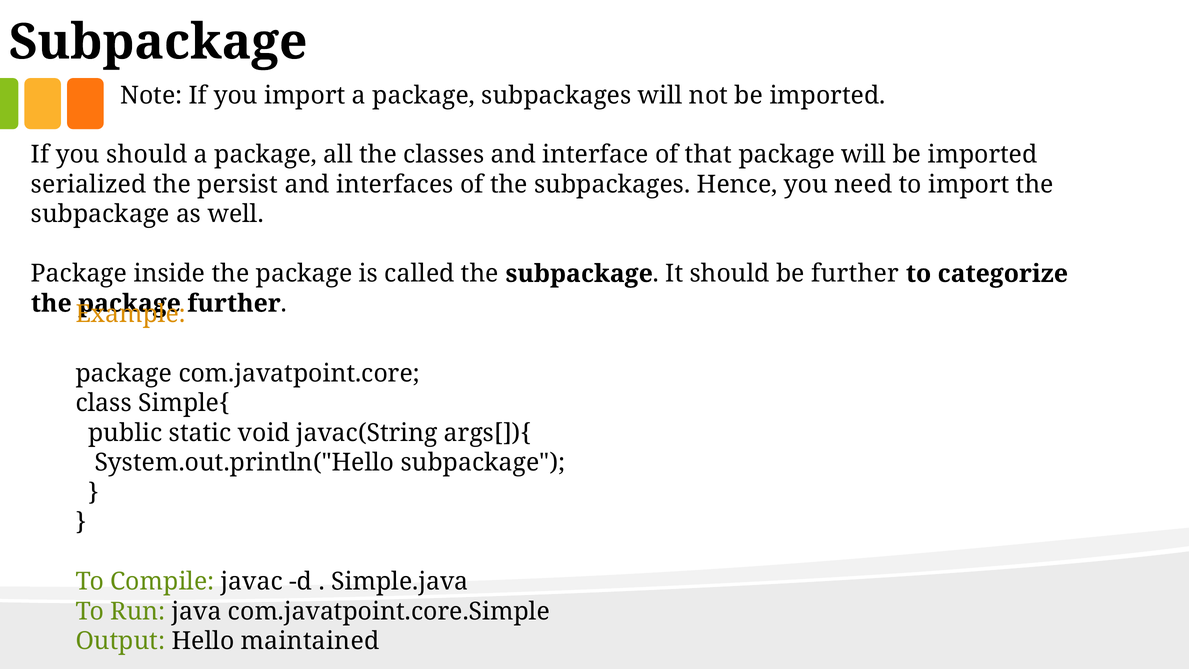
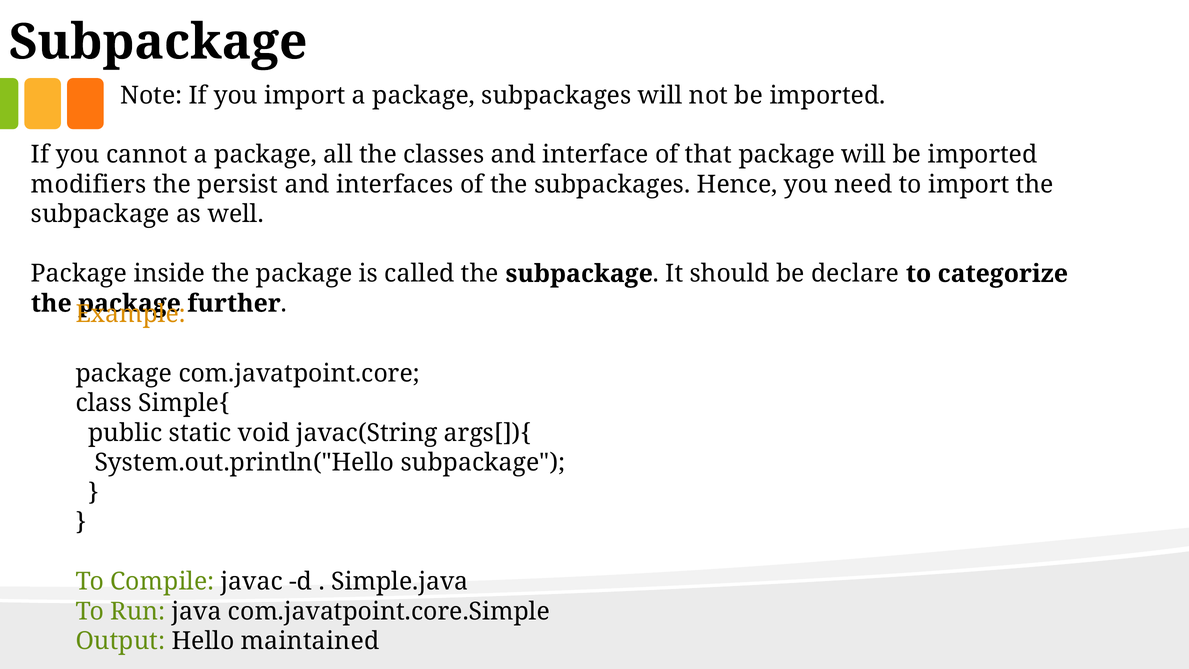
you should: should -> cannot (147, 155)
serialized: serialized -> modifiers (89, 185)
be further: further -> declare (855, 274)
